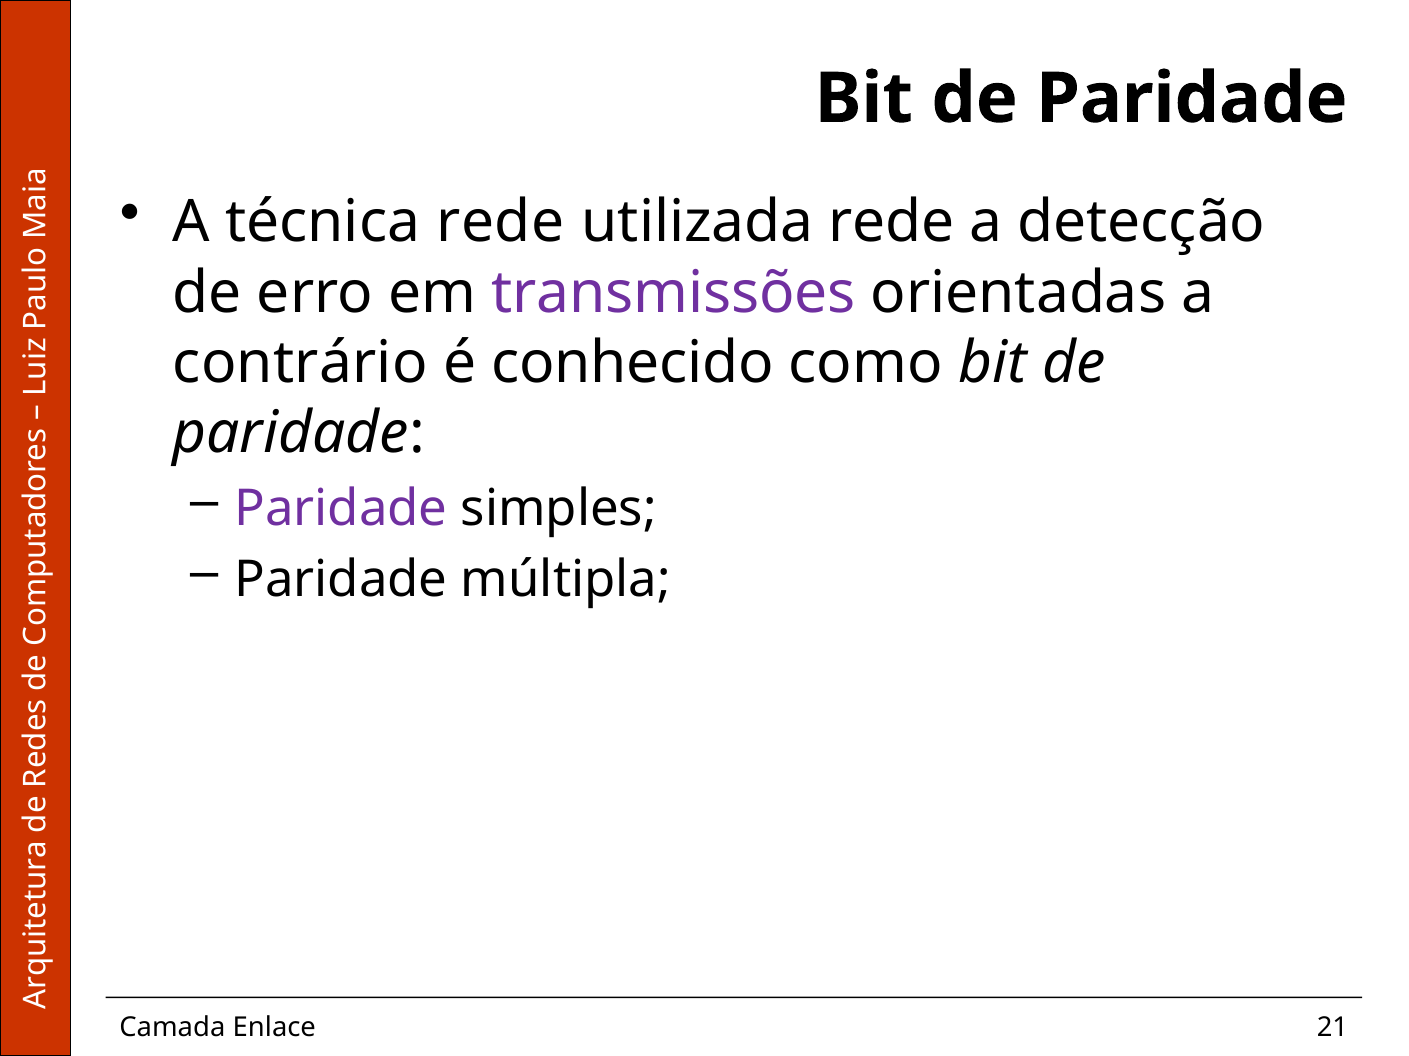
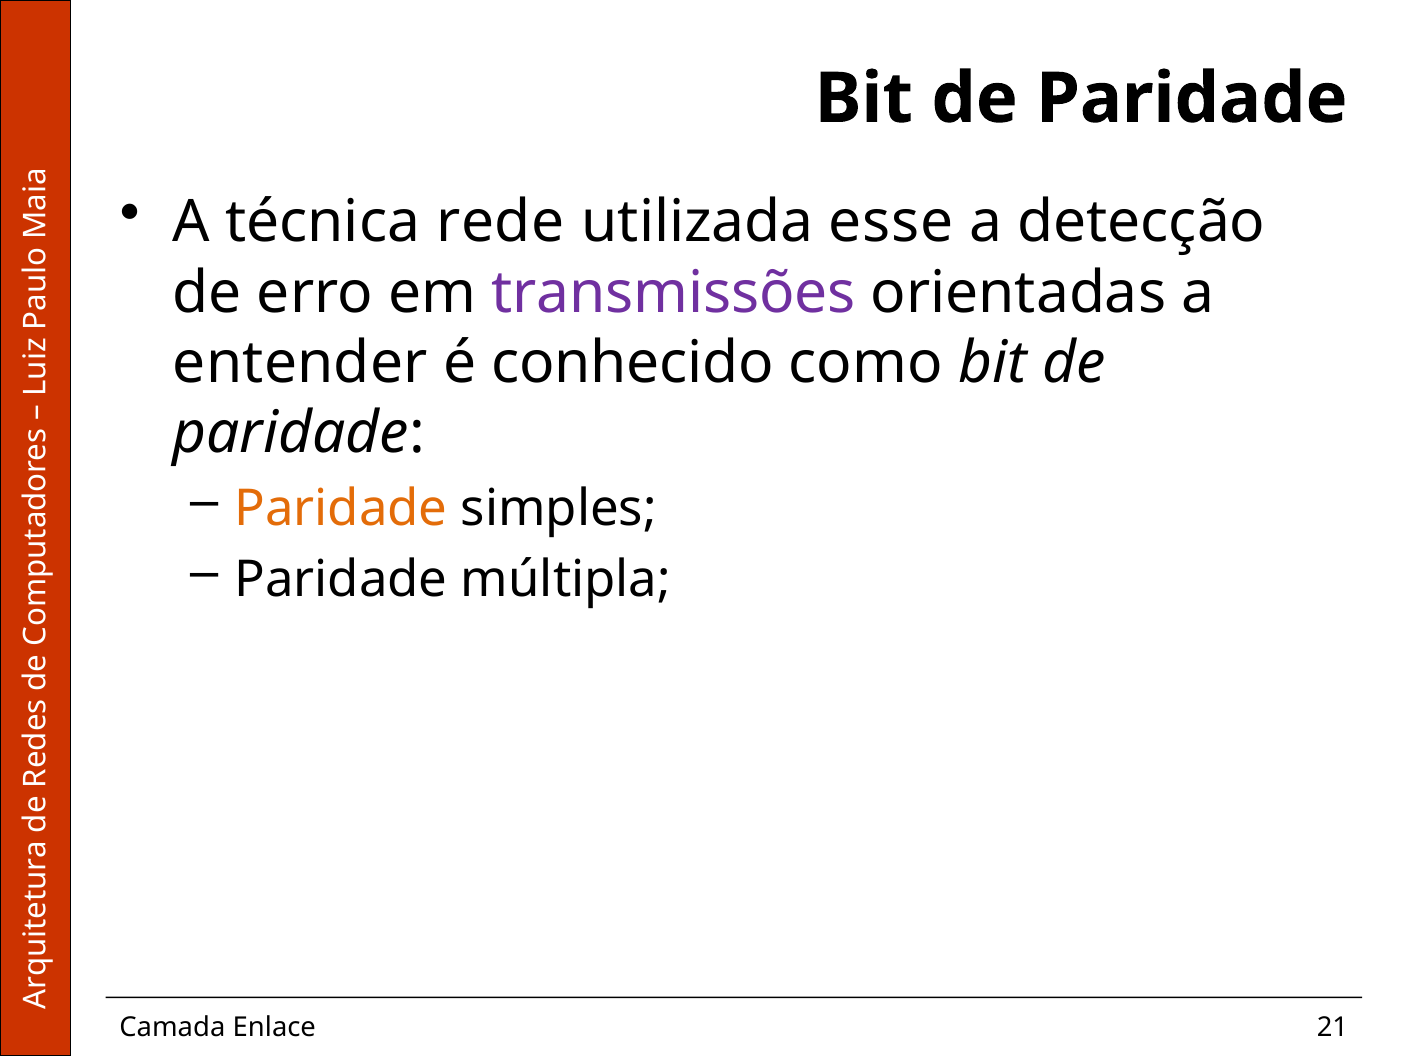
utilizada rede: rede -> esse (891, 222)
contrário: contrário -> entender (300, 363)
Paridade colour: purple -> orange (341, 509)
